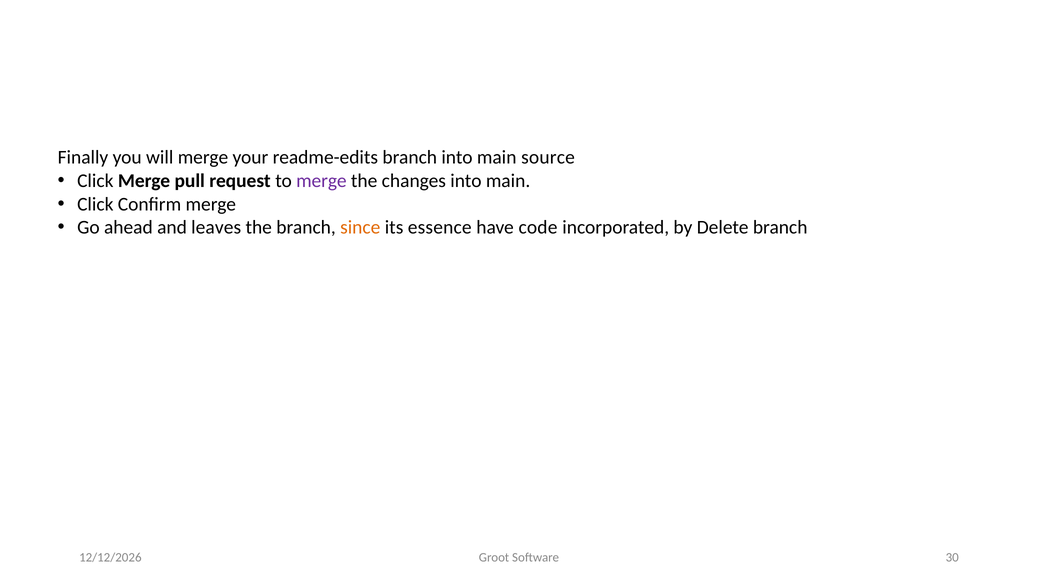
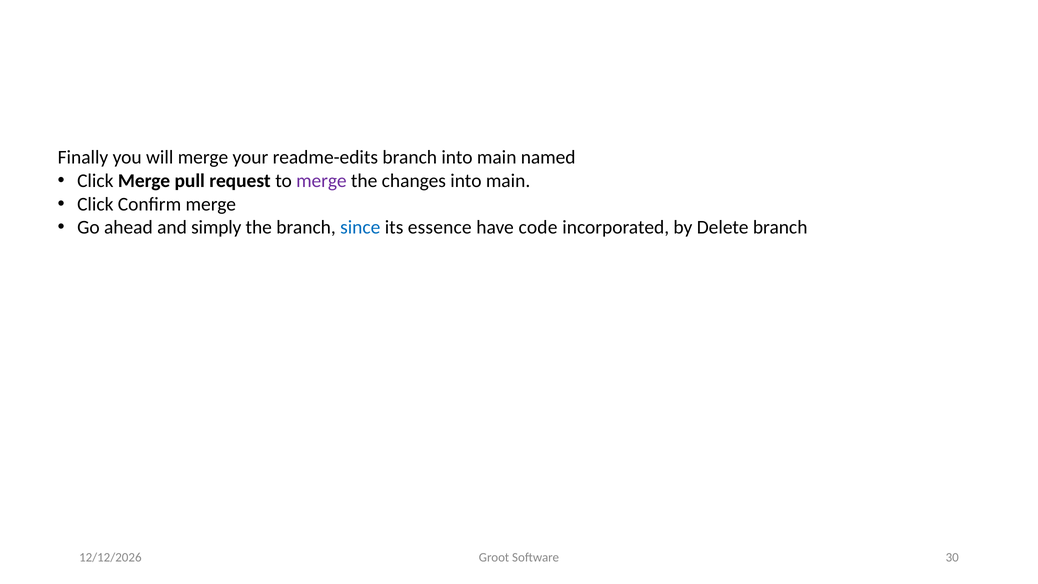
source: source -> named (548, 157)
leaves: leaves -> simply (216, 227)
since colour: orange -> blue (360, 227)
